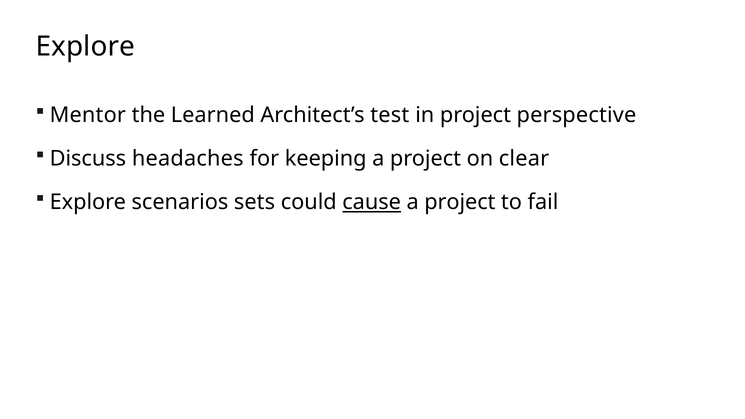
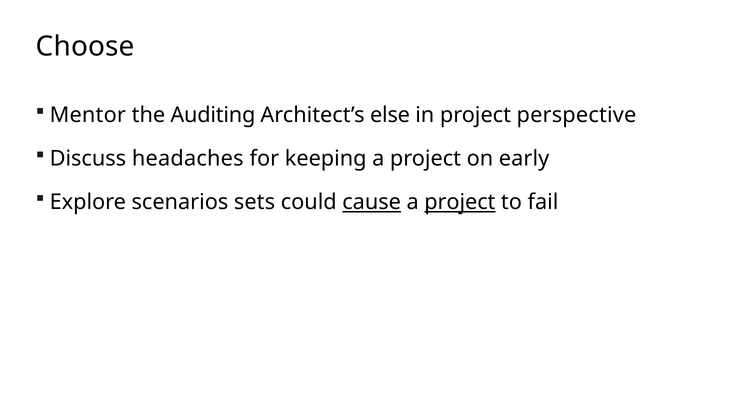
Explore: Explore -> Choose (85, 47)
Learned: Learned -> Auditing (213, 115)
test: test -> else (390, 115)
clear: clear -> early (524, 159)
project underline: none -> present (460, 202)
